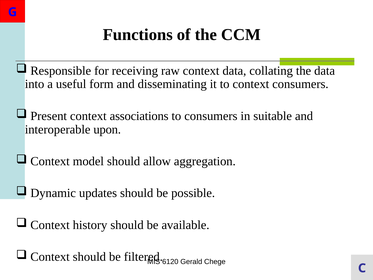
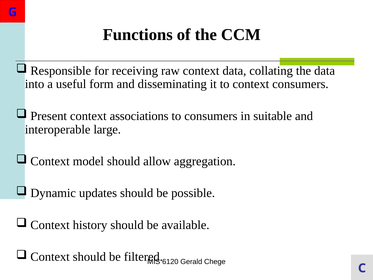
upon: upon -> large (107, 129)
